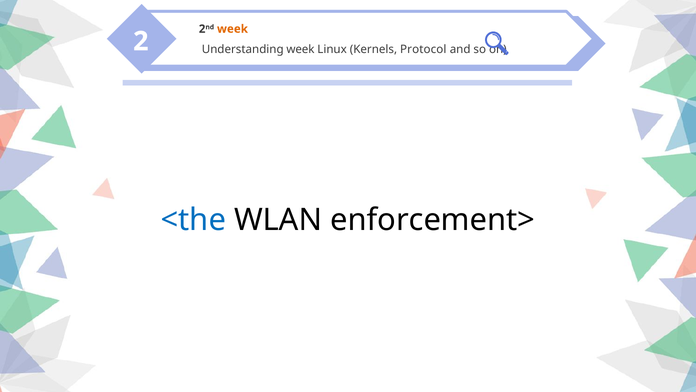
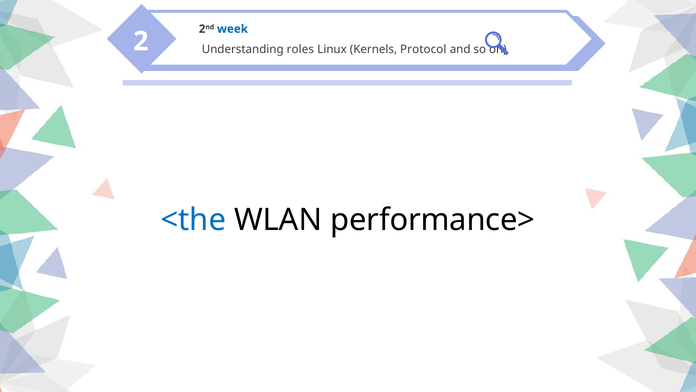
week colour: orange -> blue (232, 29)
Understanding week: week -> roles (300, 49)
enforcement>: enforcement> -> performance> (433, 220)
